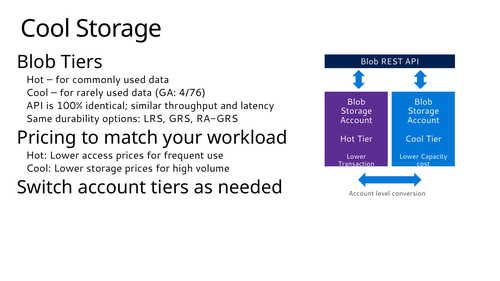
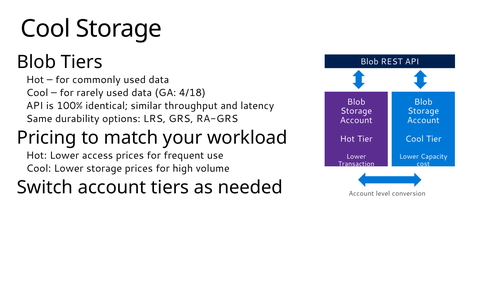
4/76: 4/76 -> 4/18 (192, 93)
